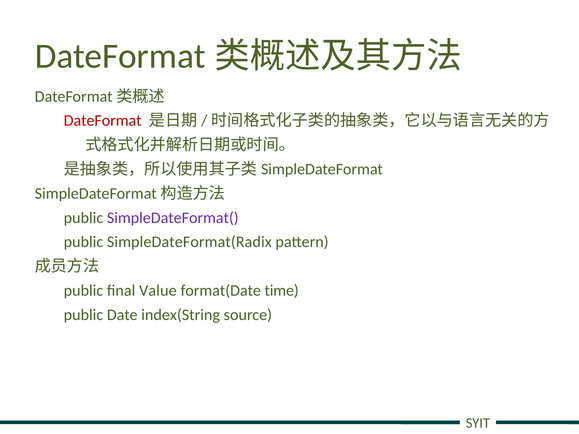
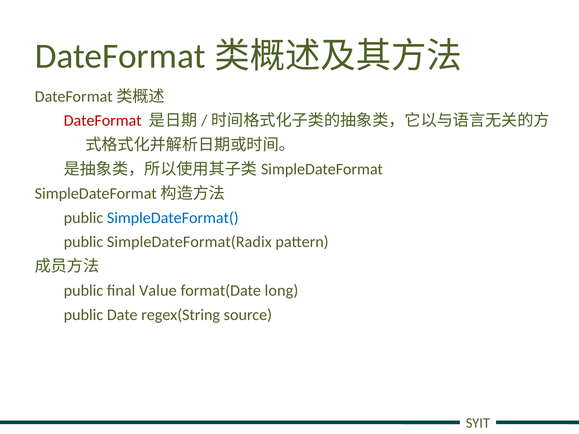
SimpleDateFormat( colour: purple -> blue (173, 218)
time: time -> long (281, 291)
index(String: index(String -> regex(String (181, 315)
